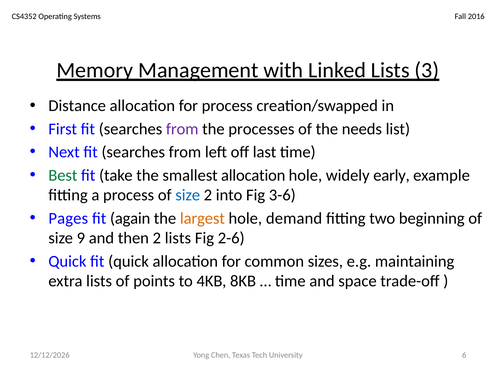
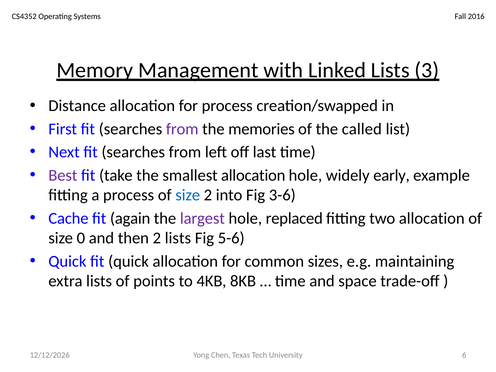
processes: processes -> memories (261, 129)
needs: needs -> called (362, 129)
Best colour: green -> purple (63, 175)
Pages: Pages -> Cache (68, 218)
largest colour: orange -> purple (202, 218)
demand: demand -> replaced (294, 218)
two beginning: beginning -> allocation (432, 218)
9: 9 -> 0 (81, 238)
2-6: 2-6 -> 5-6 (231, 238)
